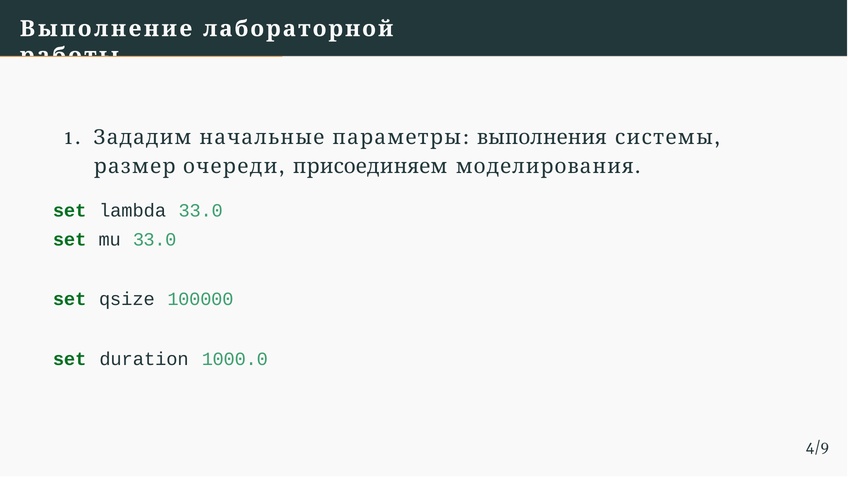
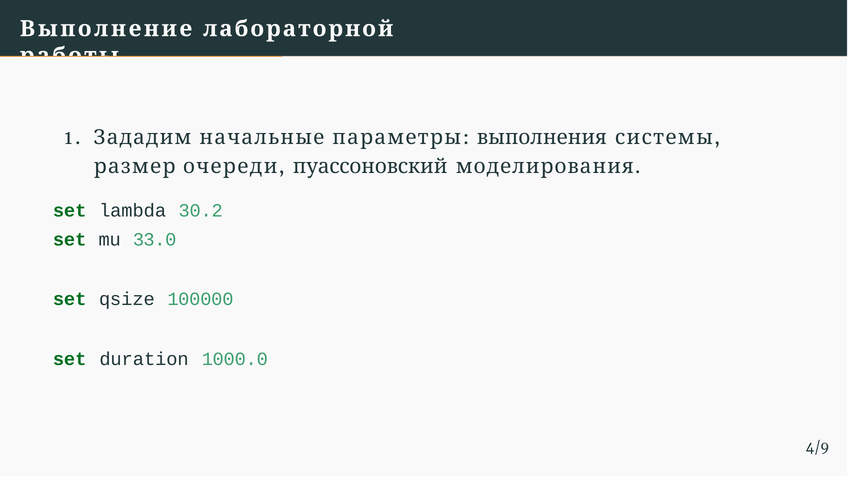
присоединяем: присоединяем -> пуассоновский (370, 166)
lambda 33.0: 33.0 -> 30.2 (201, 211)
